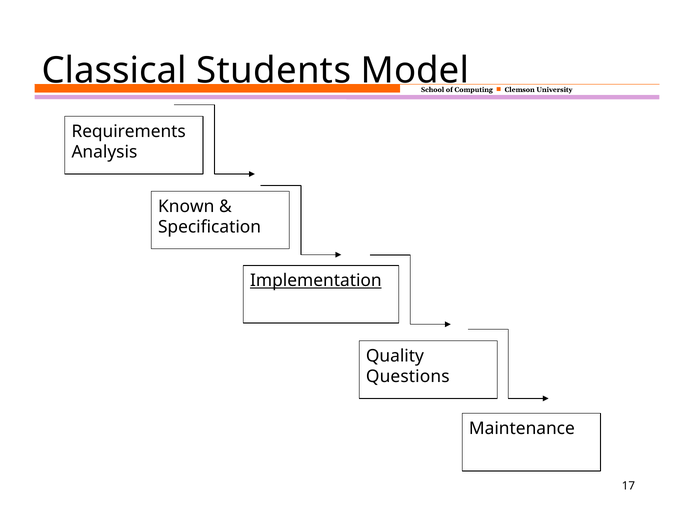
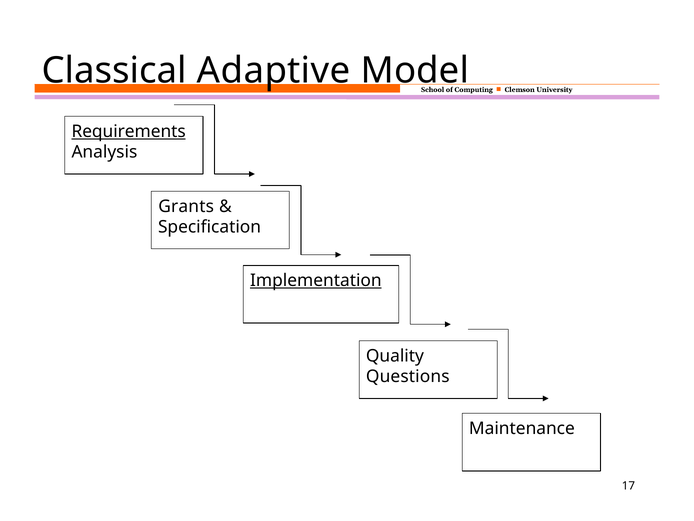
Students: Students -> Adaptive (274, 70)
Requirements underline: none -> present (129, 131)
Known: Known -> Grants (186, 206)
